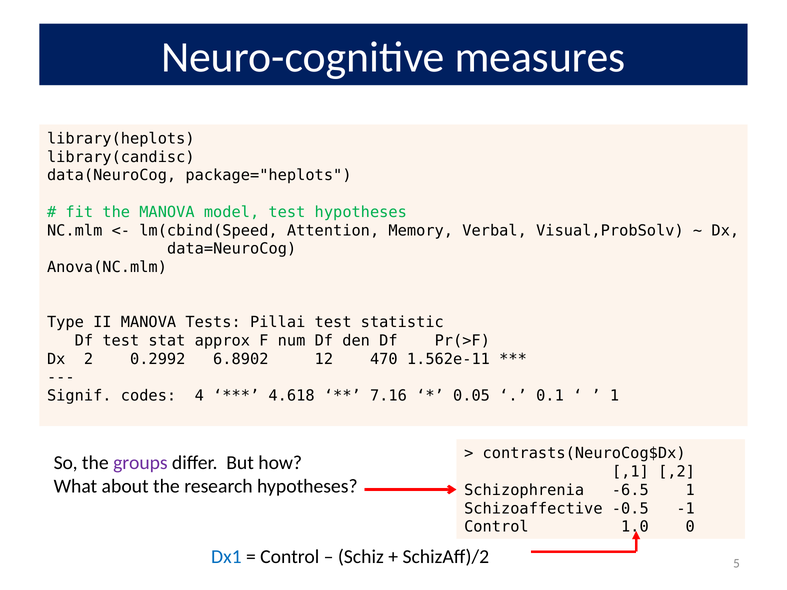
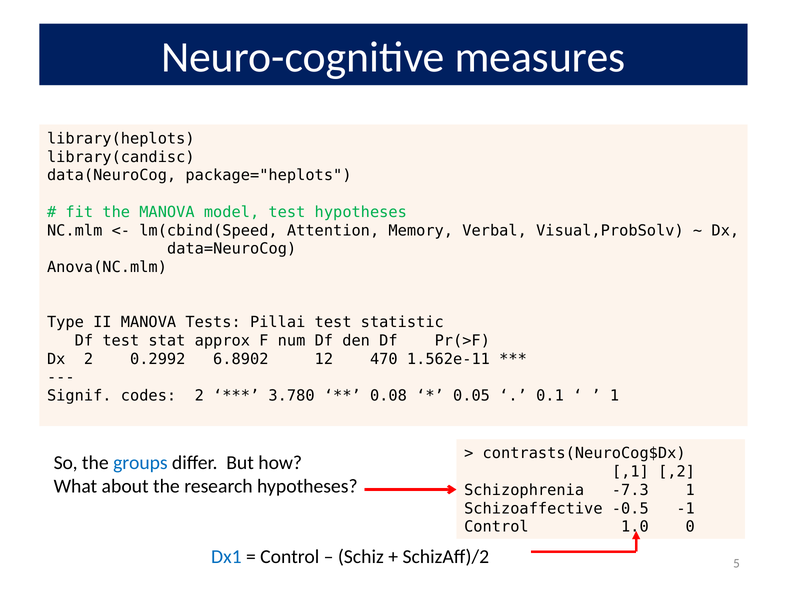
codes 4: 4 -> 2 (199, 396)
4.618: 4.618 -> 3.780 (292, 396)
7.16: 7.16 -> 0.08 (388, 396)
groups colour: purple -> blue (140, 463)
-6.5: -6.5 -> -7.3 (630, 490)
